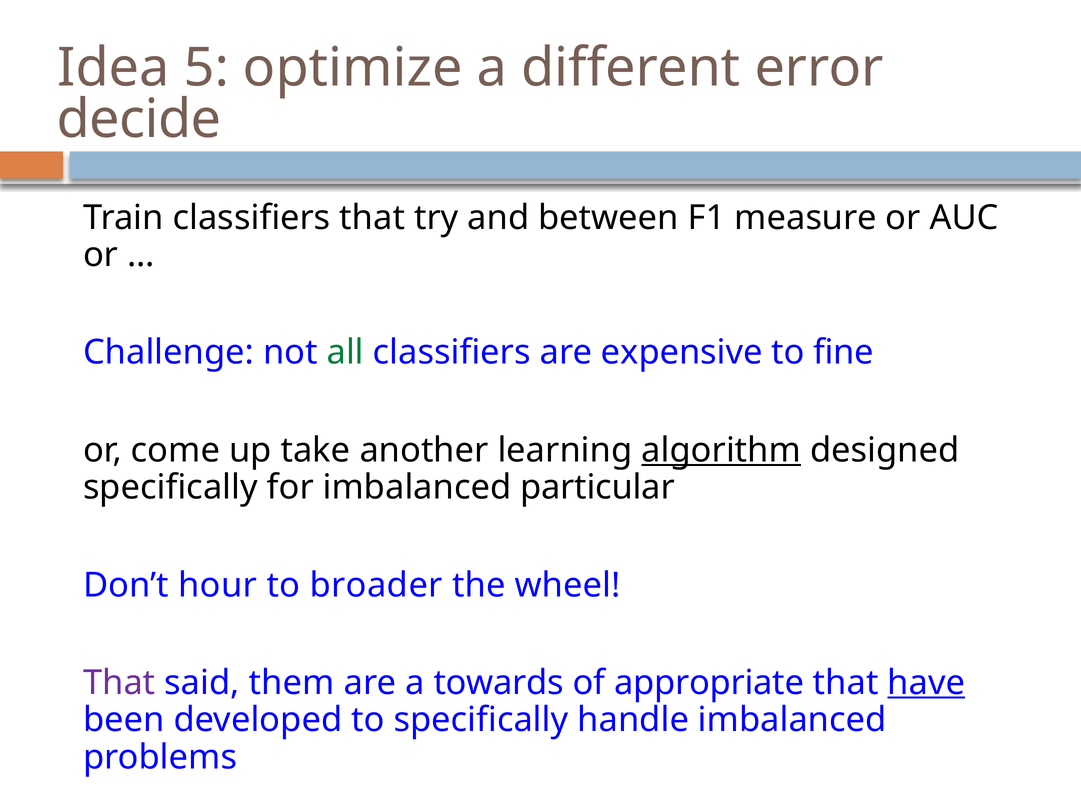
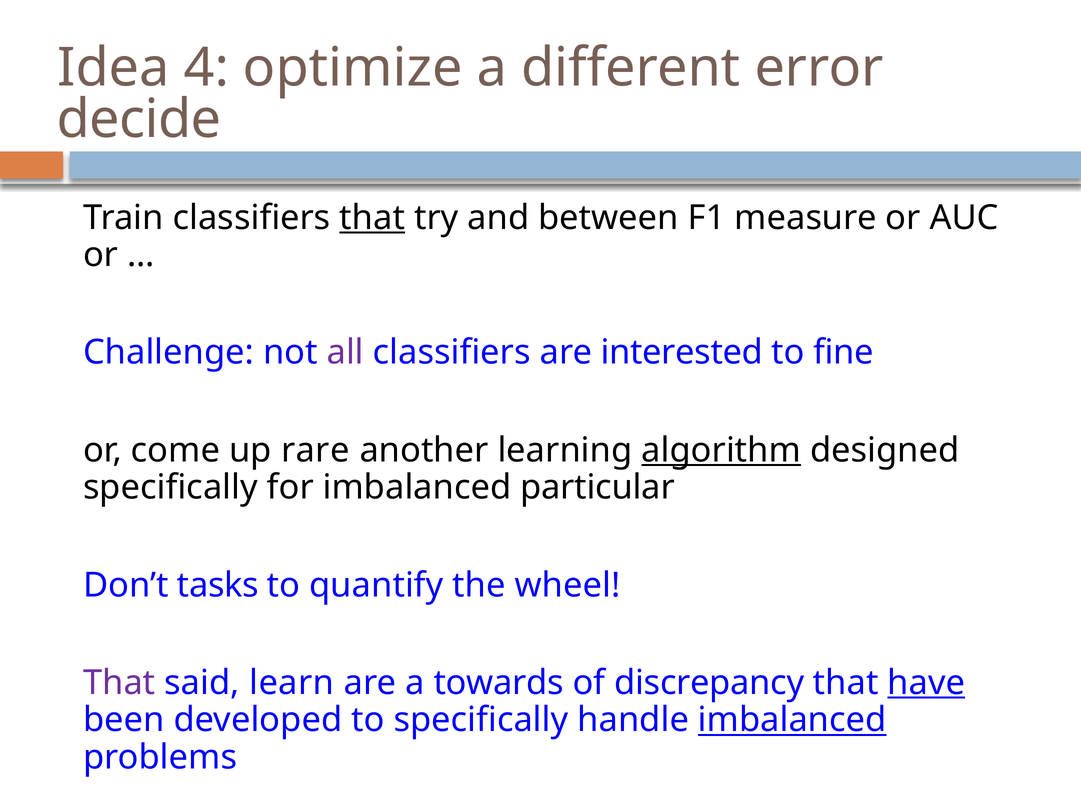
5: 5 -> 4 (206, 68)
that underline: none -> present (372, 218)
all colour: green -> purple (345, 352)
expensive: expensive -> interested (682, 352)
take: take -> rare (315, 450)
hour: hour -> tasks (218, 585)
broader: broader -> quantify (376, 585)
them: them -> learn (292, 683)
appropriate: appropriate -> discrepancy (709, 683)
imbalanced underline: none -> present (792, 720)
